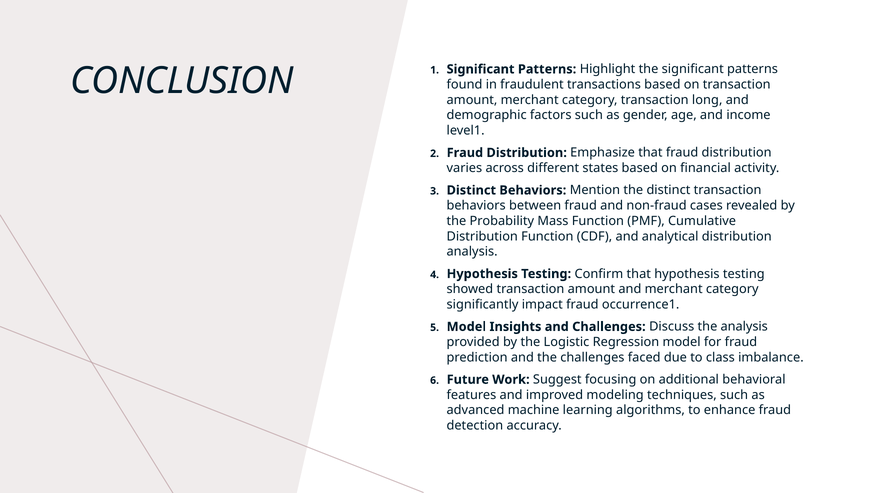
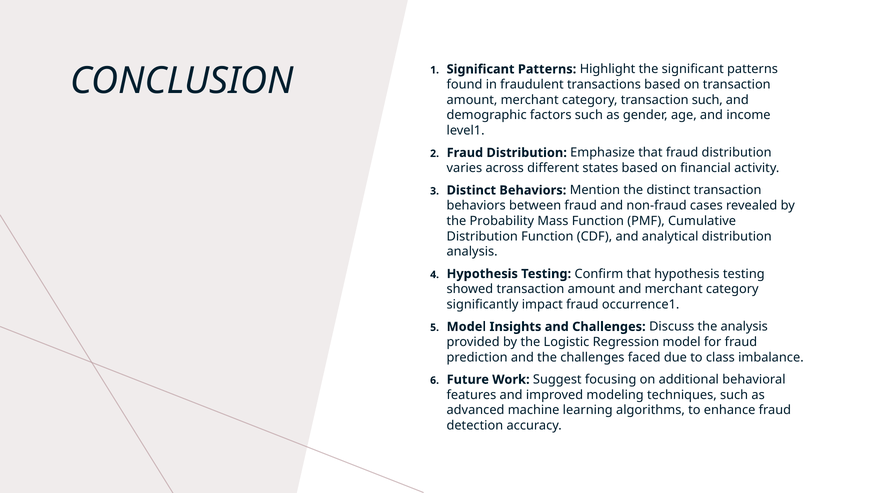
transaction long: long -> such (707, 100)
